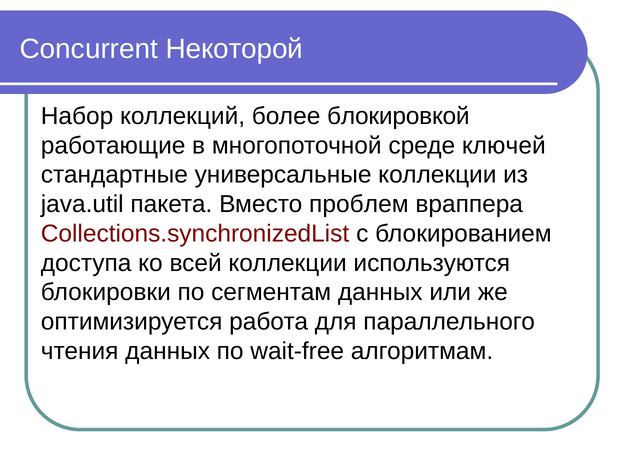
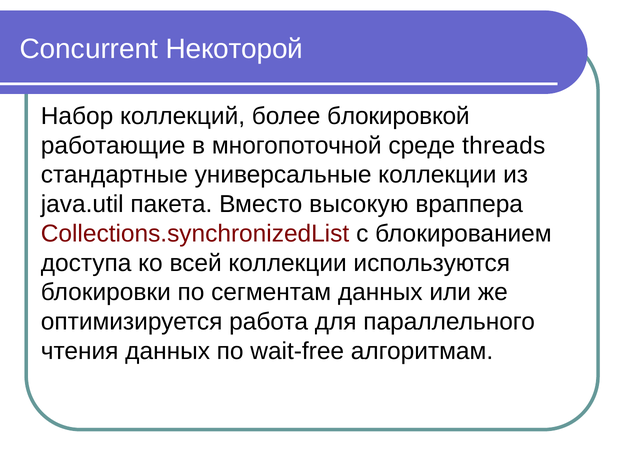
ключей: ключей -> threads (504, 146)
проблем: проблем -> высокую (359, 204)
